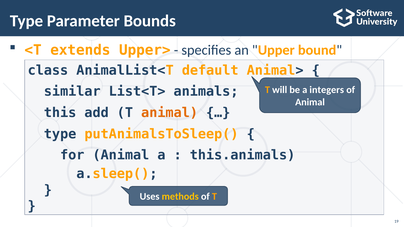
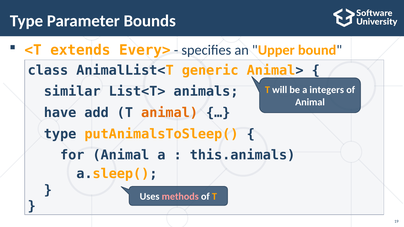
Upper>: Upper> -> Every> (145, 50)
default: default -> generic (210, 70)
this: this -> have (60, 113)
methods colour: yellow -> pink (180, 197)
